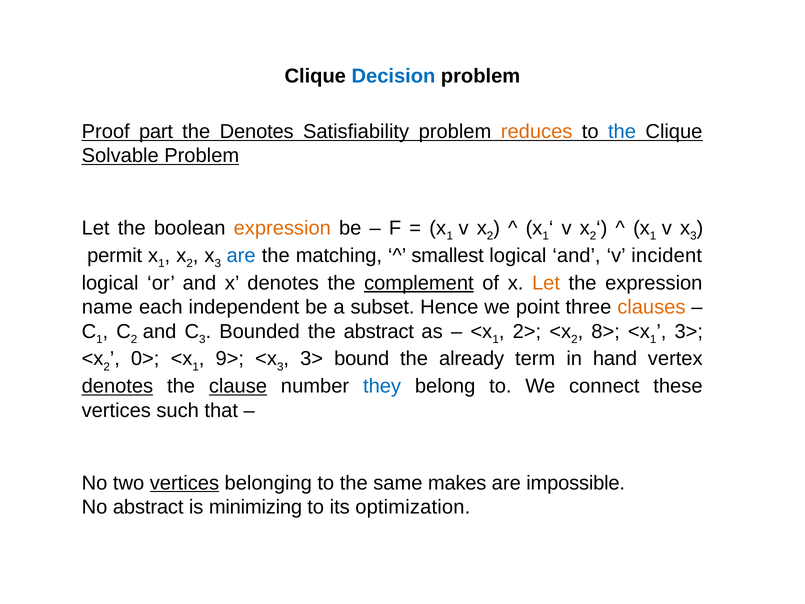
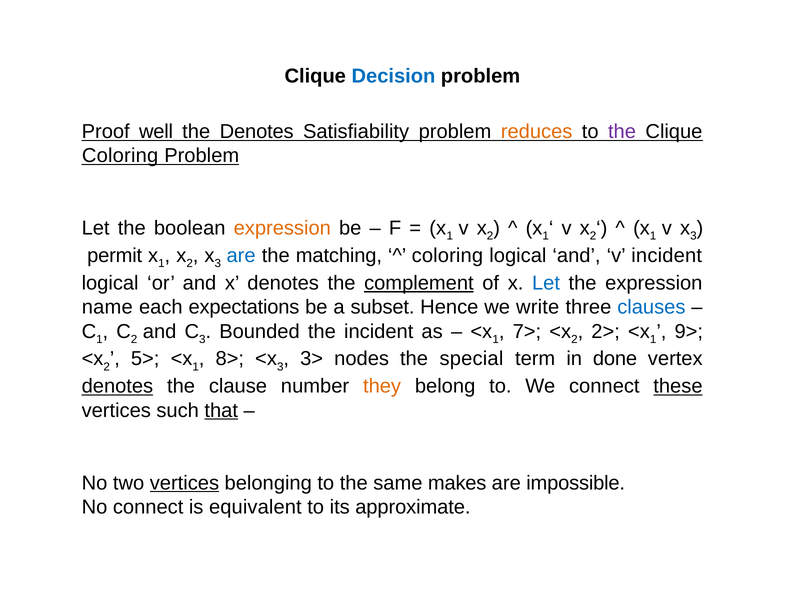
part: part -> well (156, 131)
the colour: blue -> purple (622, 131)
Solvable: Solvable -> Coloring (120, 156)
smallest: smallest -> coloring (447, 255)
Let colour: orange -> blue (546, 283)
independent: independent -> expectations (244, 307)
point: point -> write (538, 307)
clauses colour: orange -> blue (651, 307)
the abstract: abstract -> incident (379, 331)
2>: 2> -> 7> (527, 331)
8>: 8> -> 2> (606, 331)
3>: 3> -> 9> (689, 331)
0>: 0> -> 5> (145, 359)
9>: 9> -> 8> (230, 359)
bound: bound -> nodes (362, 359)
already: already -> special (471, 359)
hand: hand -> done (615, 359)
clause underline: present -> none (238, 386)
they colour: blue -> orange (382, 386)
these underline: none -> present (678, 386)
that underline: none -> present (221, 410)
No abstract: abstract -> connect (148, 507)
minimizing: minimizing -> equivalent (255, 507)
optimization: optimization -> approximate (413, 507)
